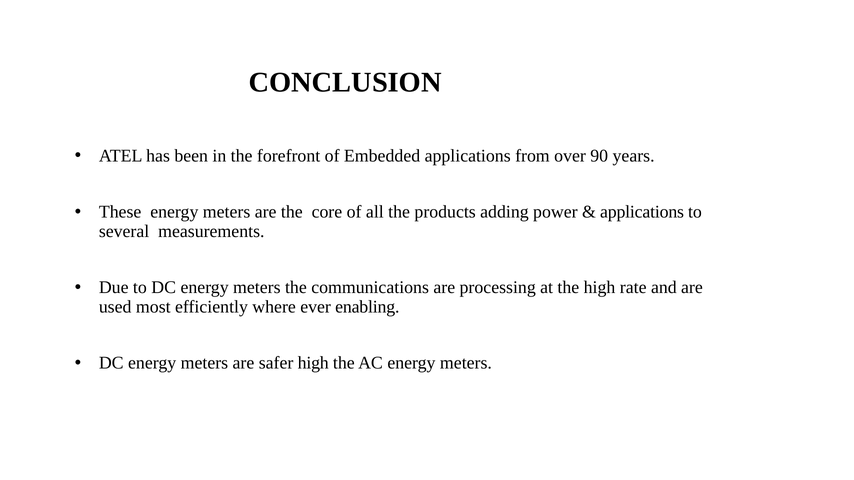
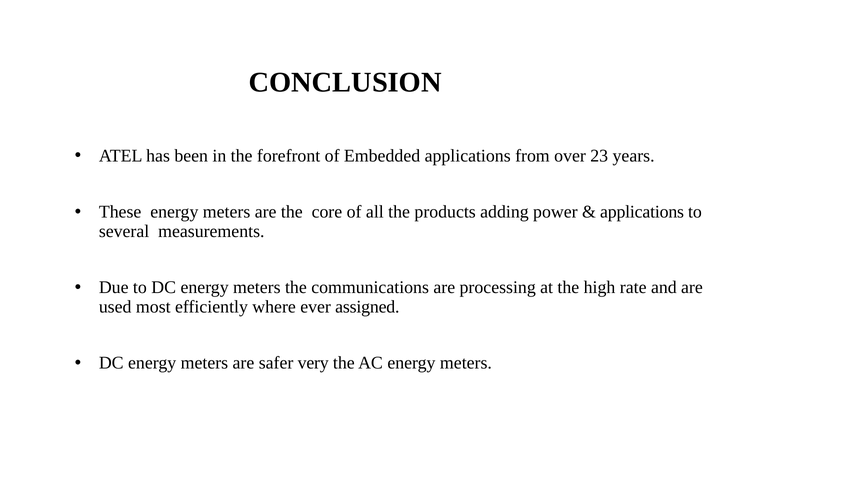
90: 90 -> 23 (599, 156)
enabling: enabling -> assigned (367, 307)
safer high: high -> very (313, 363)
